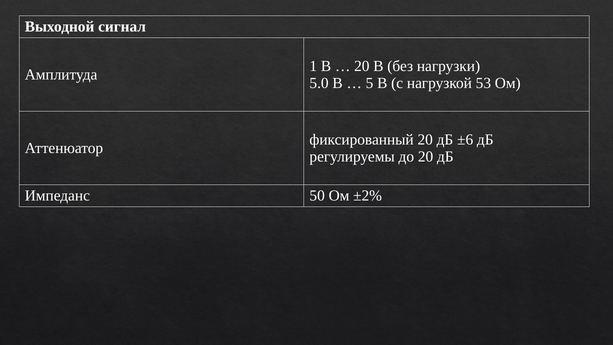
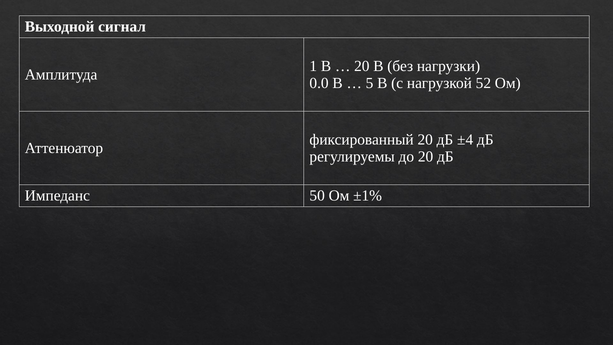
5.0: 5.0 -> 0.0 (319, 83)
53: 53 -> 52 (483, 83)
±6: ±6 -> ±4 (465, 140)
±2%: ±2% -> ±1% (368, 196)
